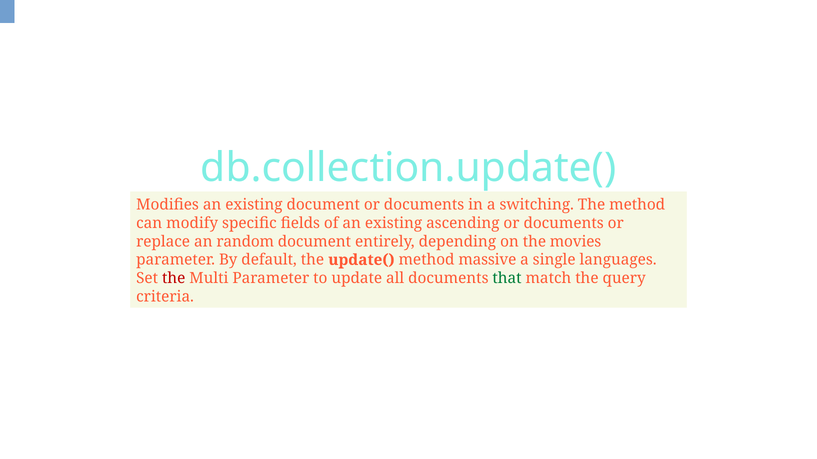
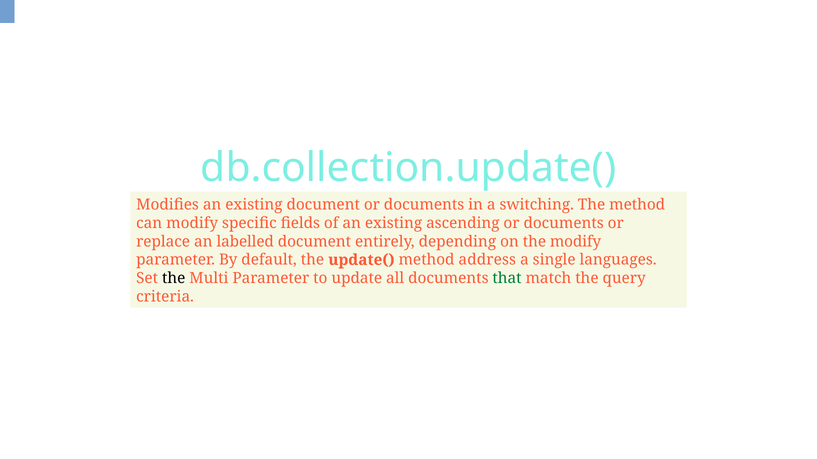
random: random -> labelled (245, 242)
the movies: movies -> modify (575, 242)
massive: massive -> address (487, 260)
the colour: red -> black (174, 279)
